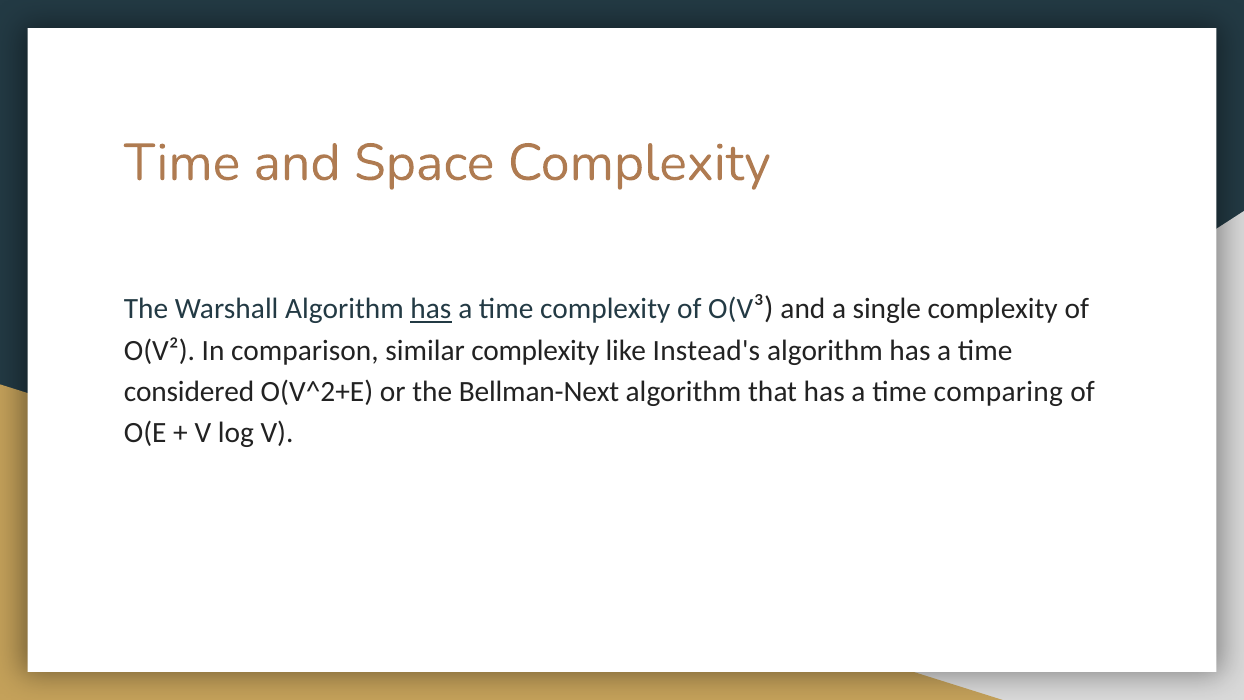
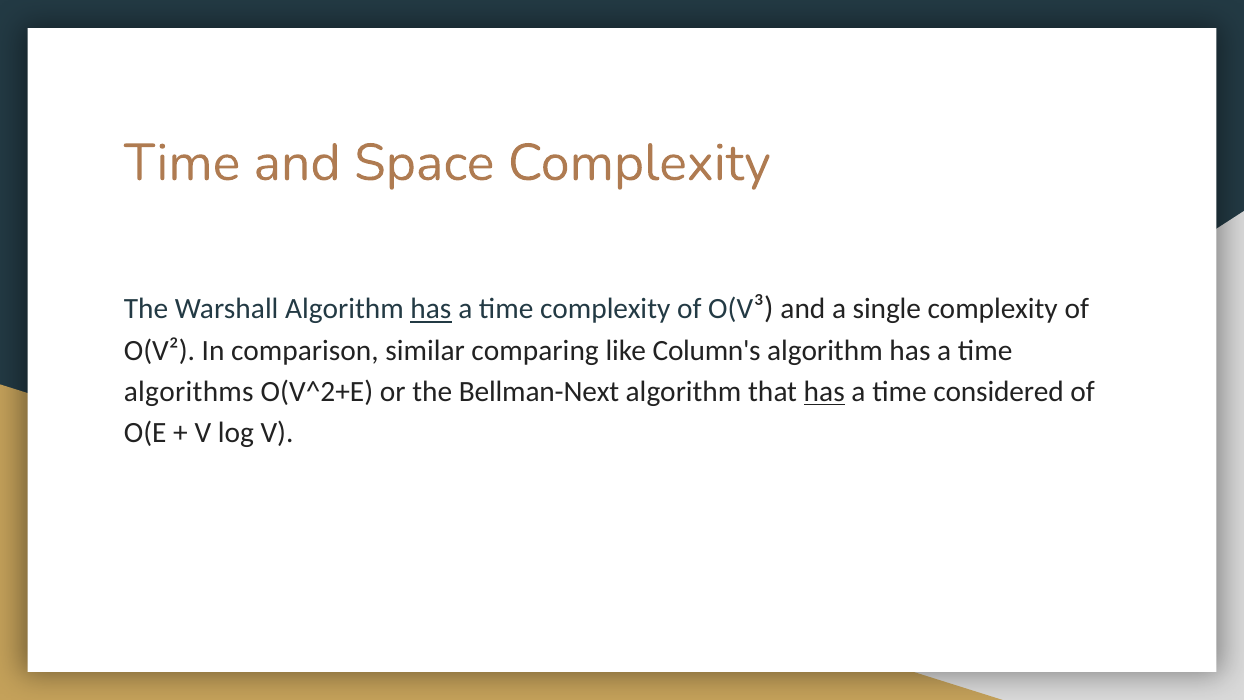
similar complexity: complexity -> comparing (535, 351)
Instead's: Instead's -> Column's (707, 351)
considered: considered -> algorithms (189, 392)
has underline: none -> present (824, 392)
comparing: comparing -> considered (999, 392)
